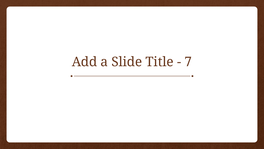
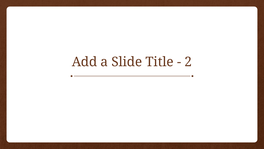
7: 7 -> 2 (188, 62)
